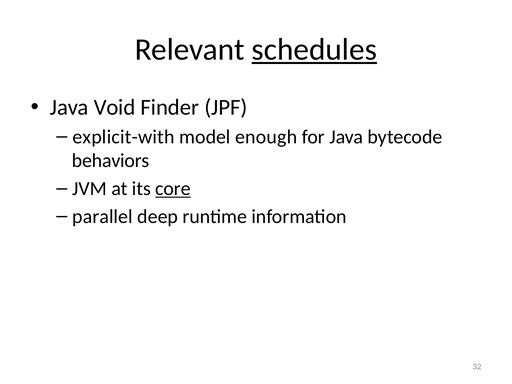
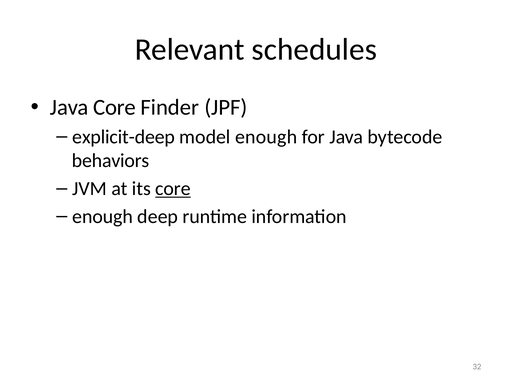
schedules underline: present -> none (314, 50)
Java Void: Void -> Core (115, 107)
explicit-with: explicit-with -> explicit-deep (124, 137)
parallel: parallel -> enough (103, 217)
